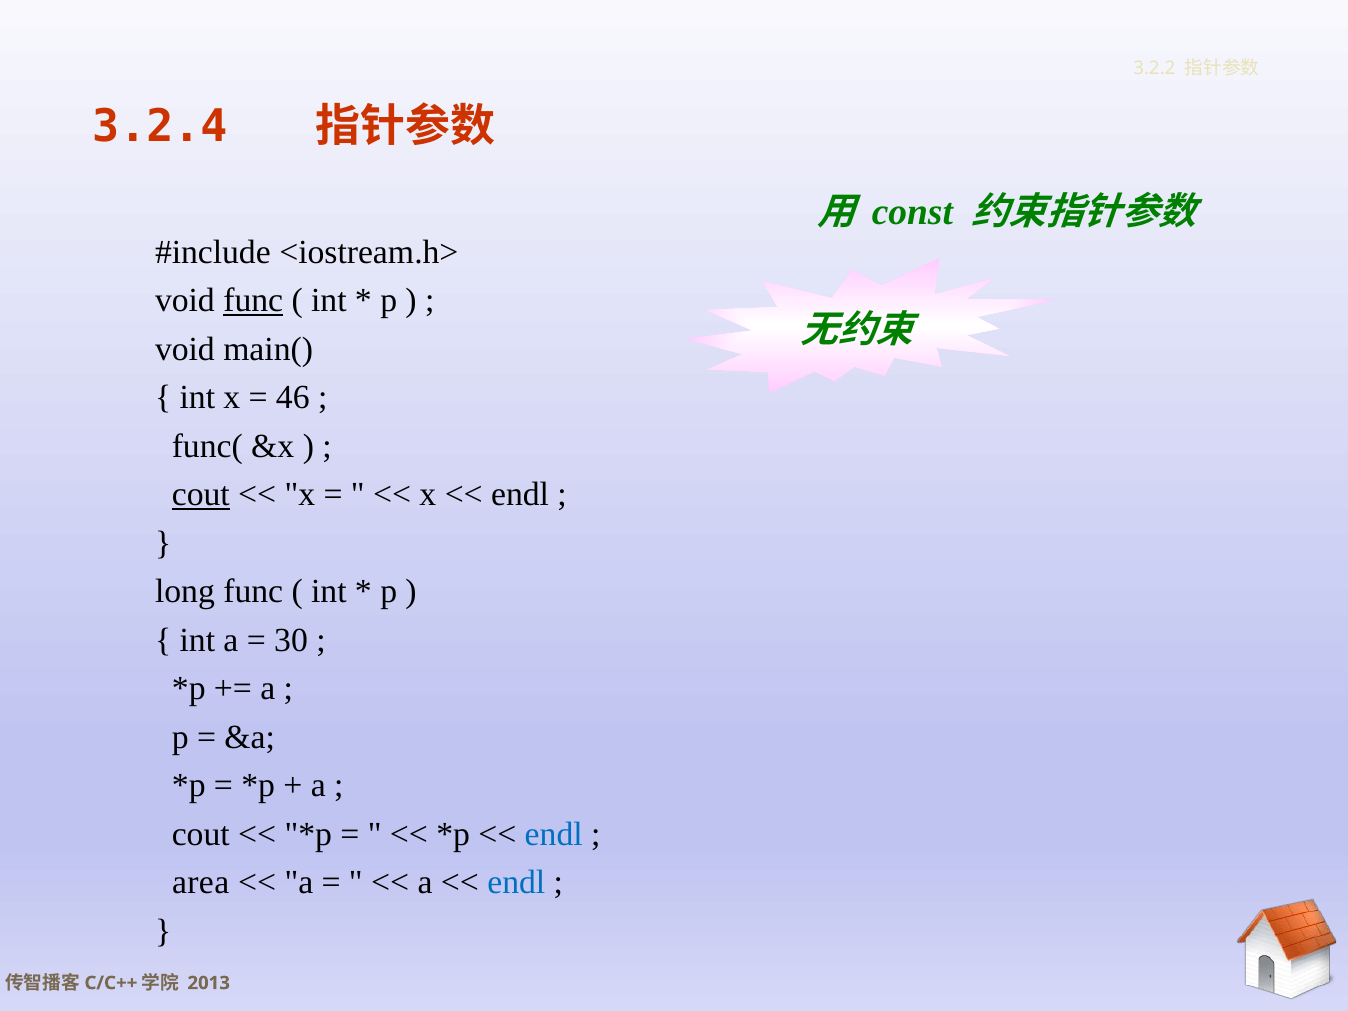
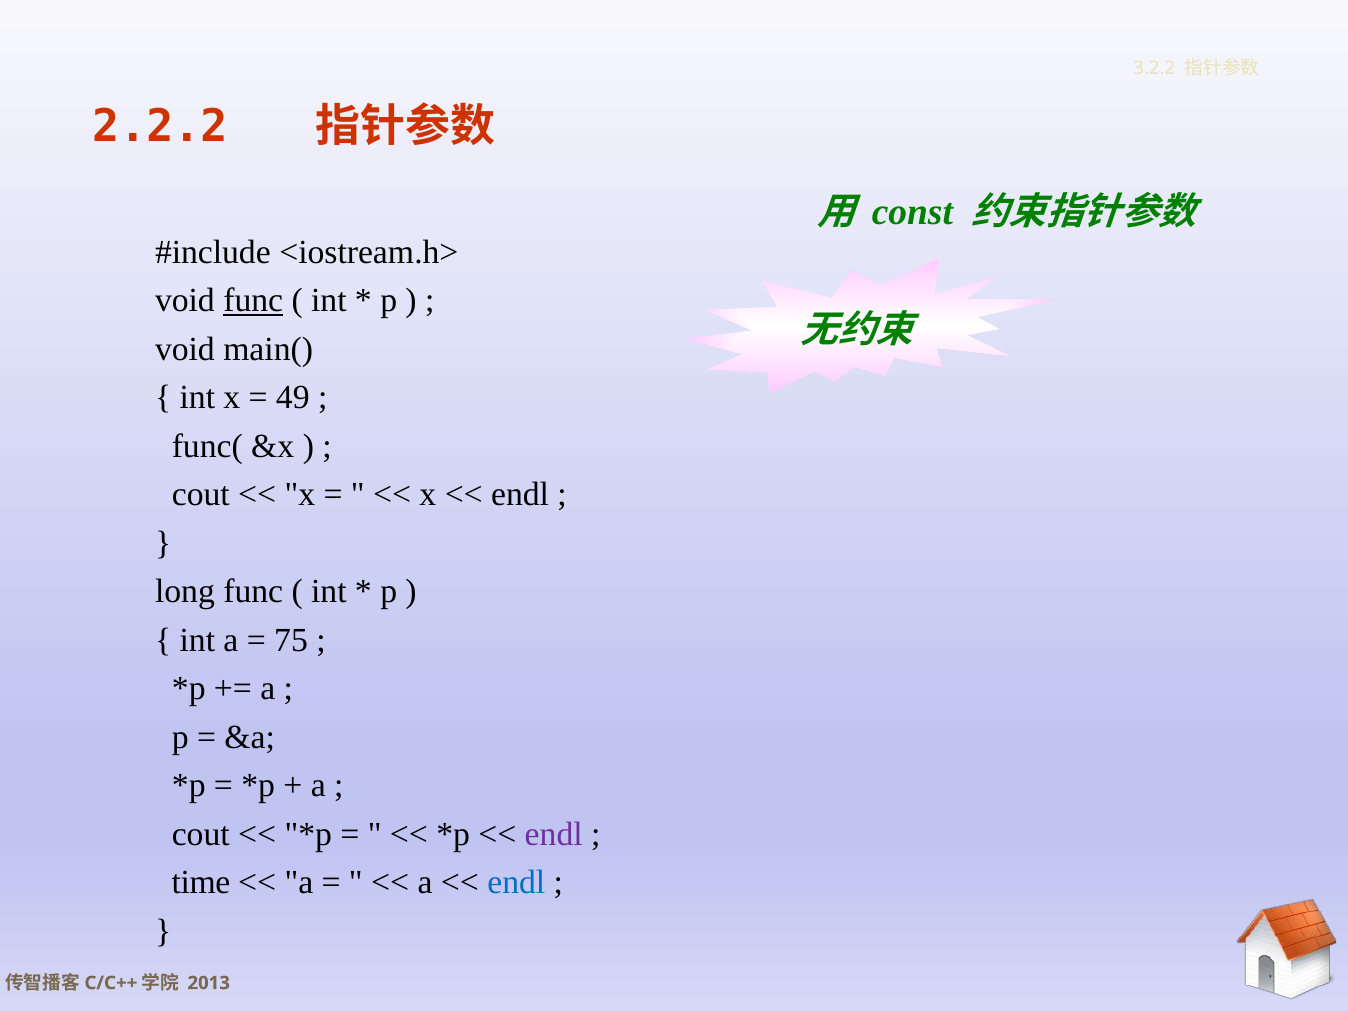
3.2.4: 3.2.4 -> 2.2.2 (160, 127)
46: 46 -> 49 (293, 398)
cout underline: present -> none (201, 495)
30: 30 -> 75 (291, 640)
endl colour: blue -> purple (554, 834)
area: area -> time (201, 883)
